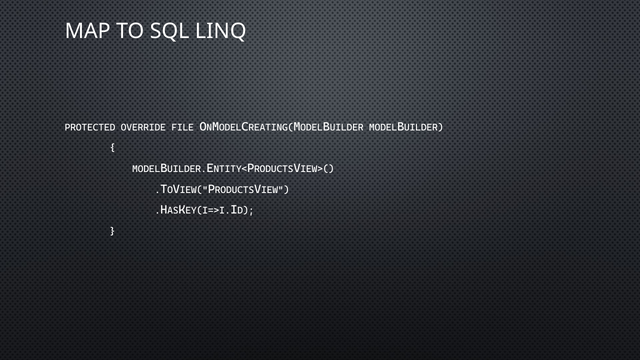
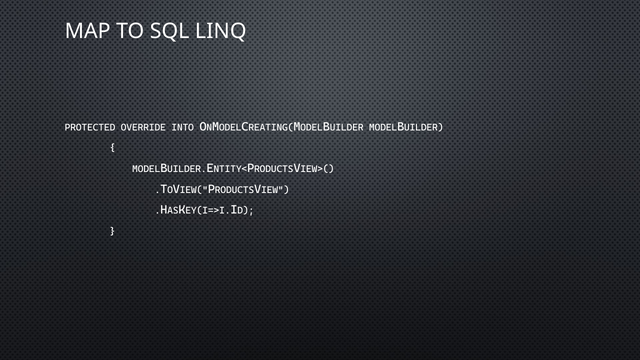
FILE: FILE -> INTO (183, 127)
